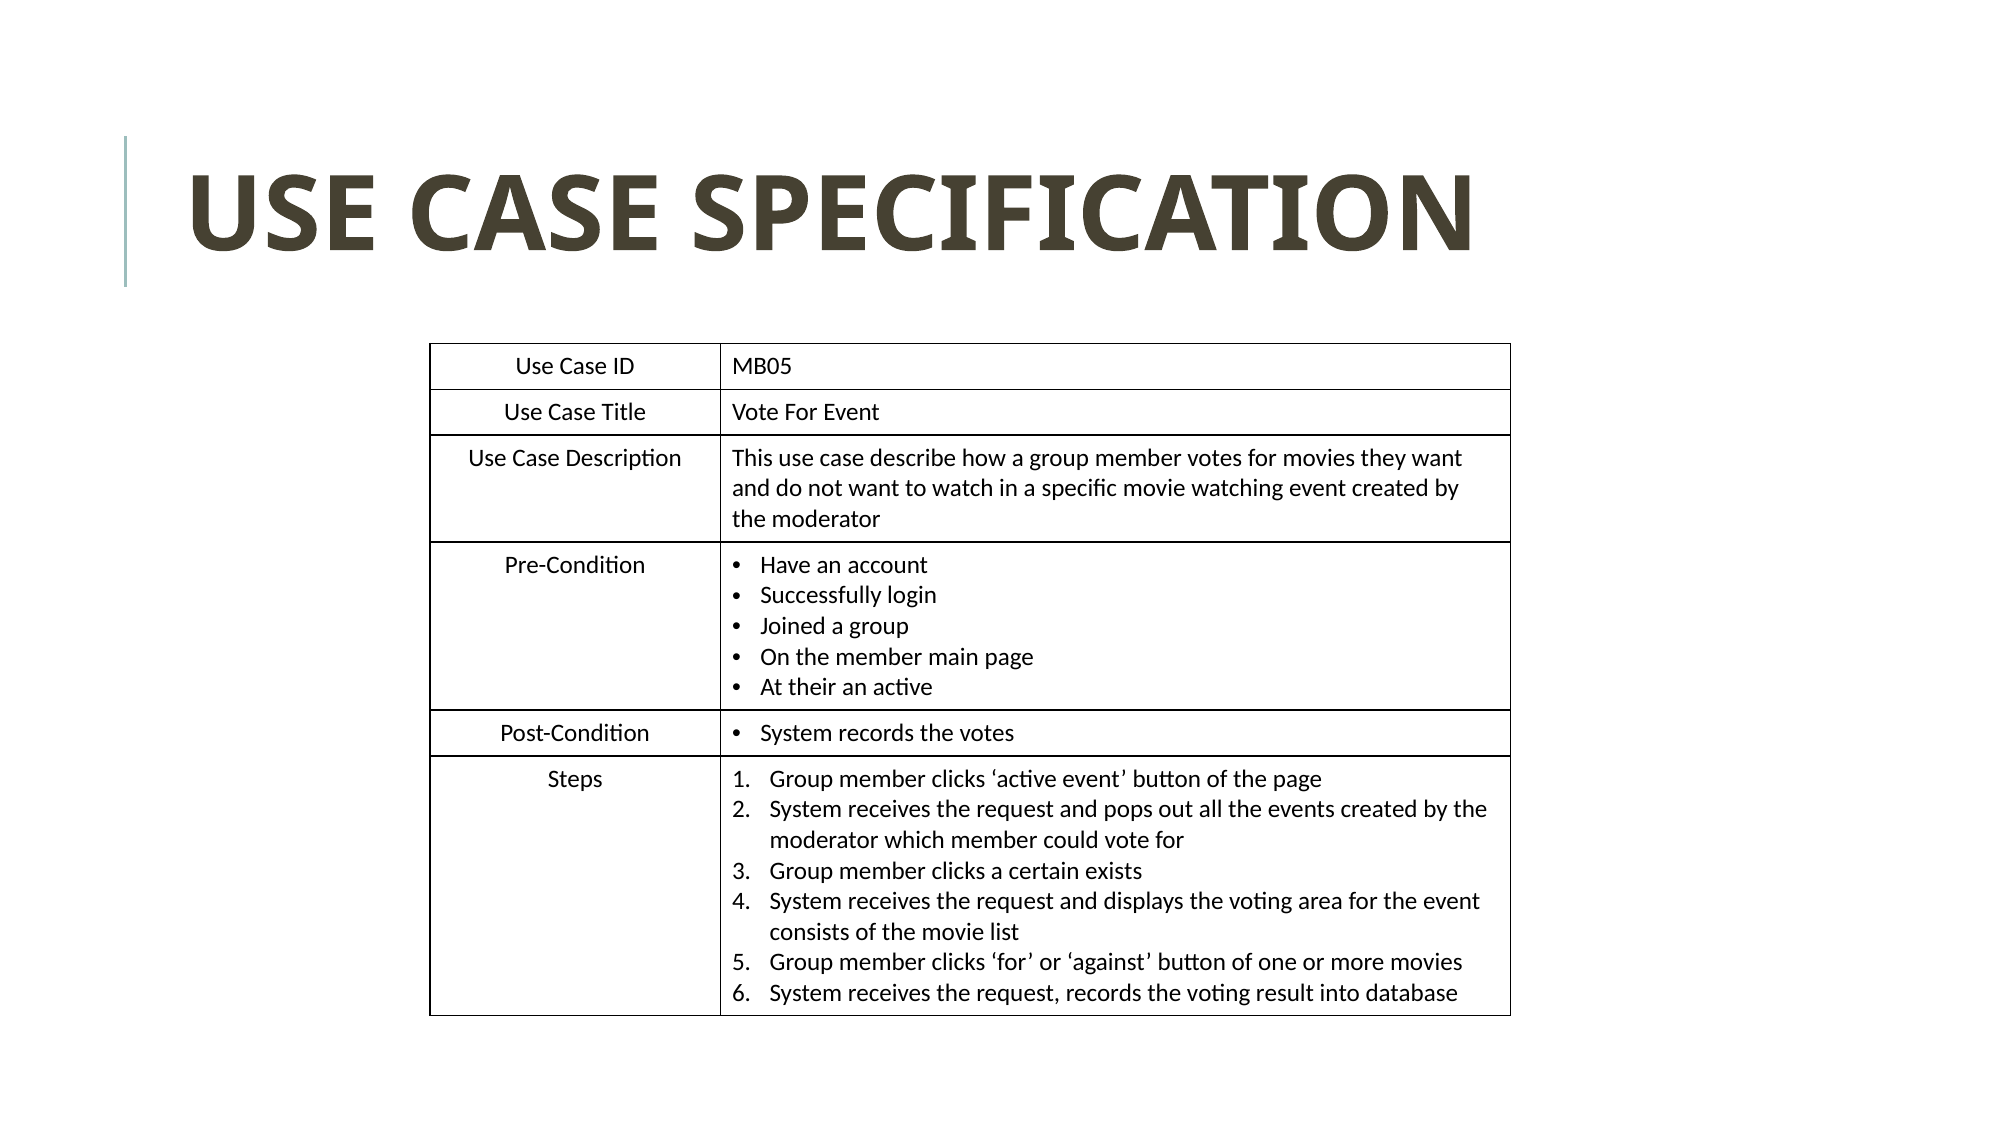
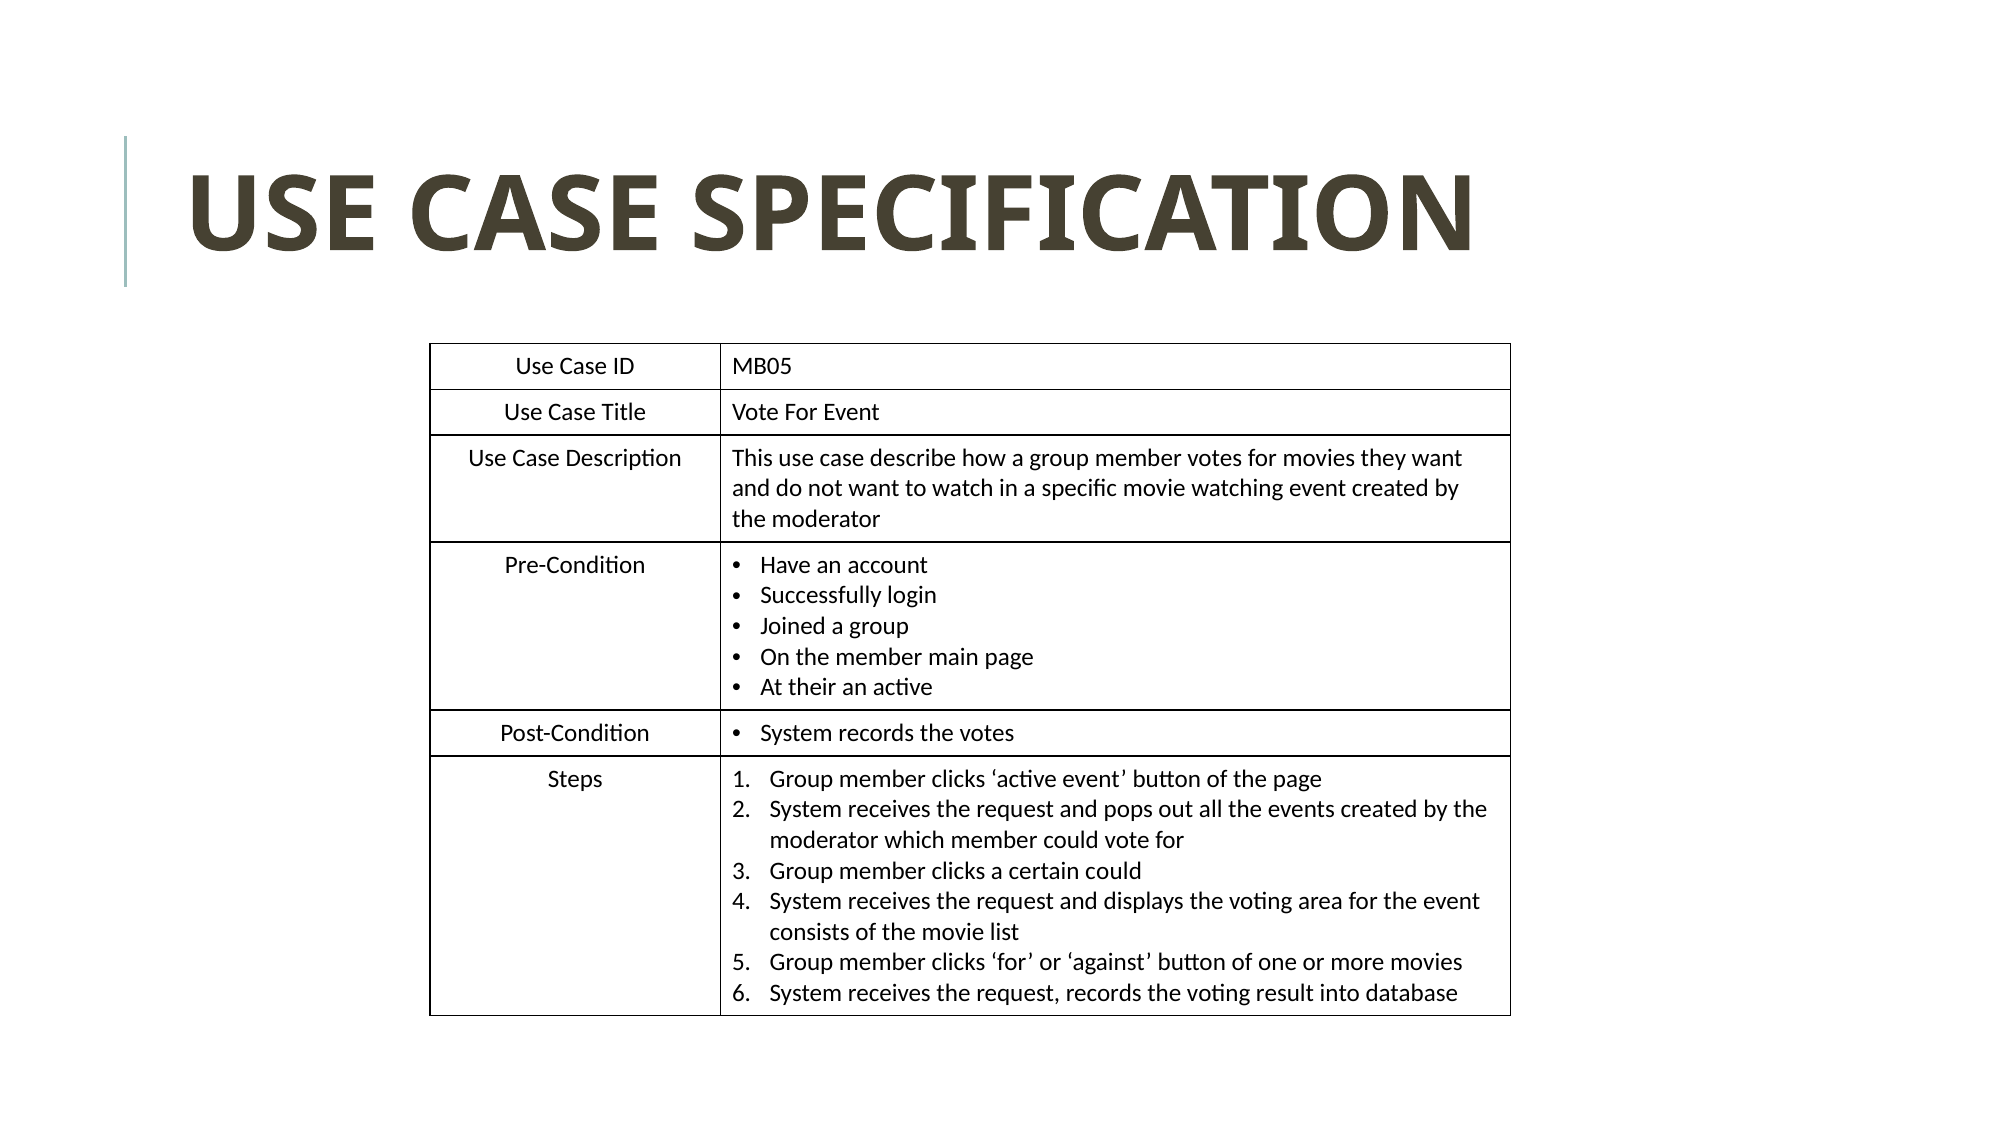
certain exists: exists -> could (1114, 871)
